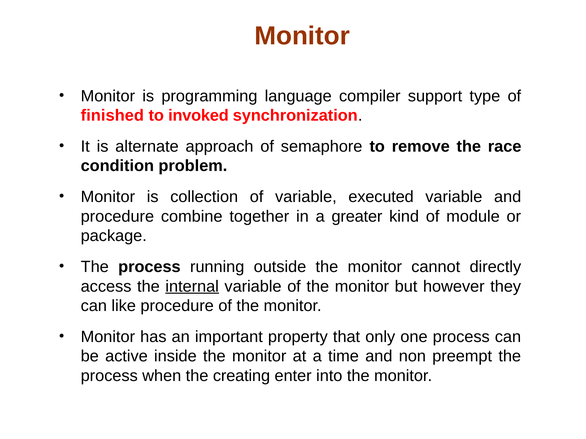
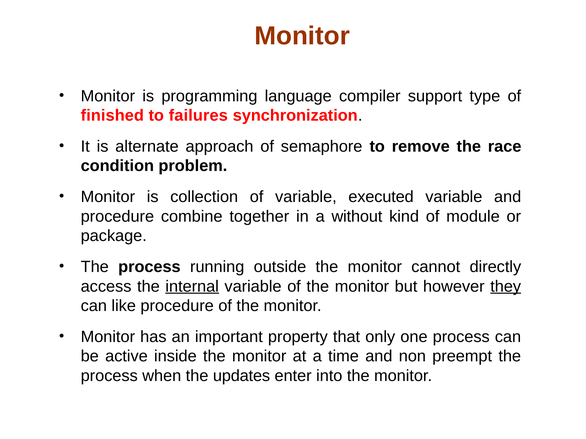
invoked: invoked -> failures (198, 116)
greater: greater -> without (357, 217)
they underline: none -> present (506, 287)
creating: creating -> updates (242, 376)
